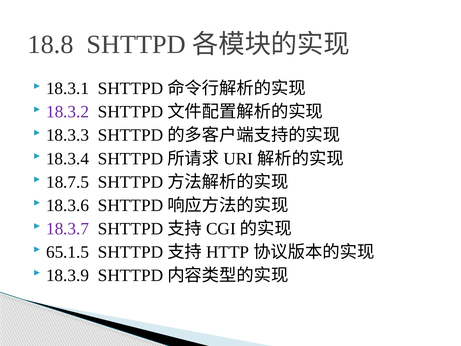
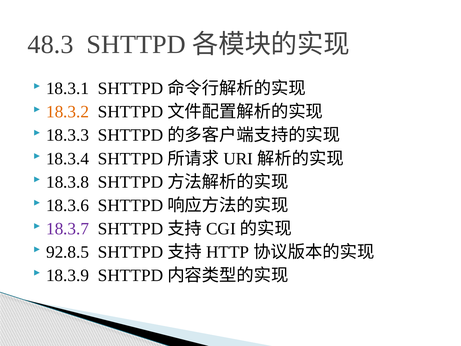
18.8: 18.8 -> 48.3 (51, 44)
18.3.2 colour: purple -> orange (68, 112)
18.7.5: 18.7.5 -> 18.3.8 (68, 182)
65.1.5: 65.1.5 -> 92.8.5 (68, 252)
